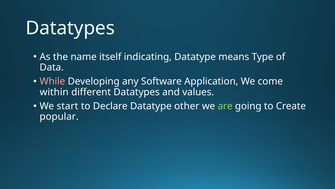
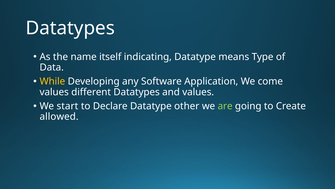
While colour: pink -> yellow (52, 81)
within: within -> values (54, 92)
popular: popular -> allowed (59, 116)
